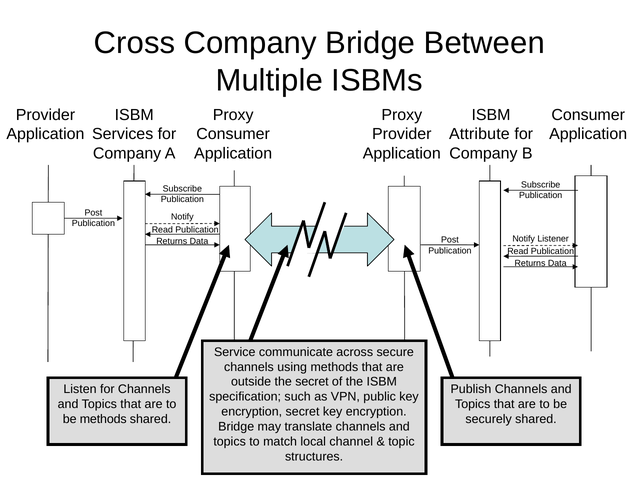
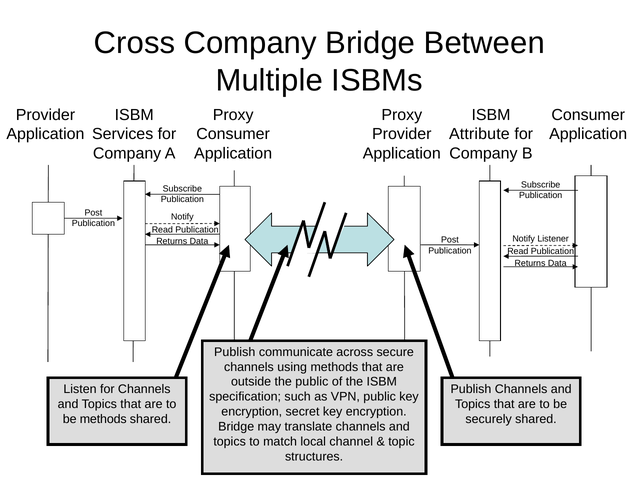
Service: Service -> Publish (235, 352)
the secret: secret -> public (312, 382)
